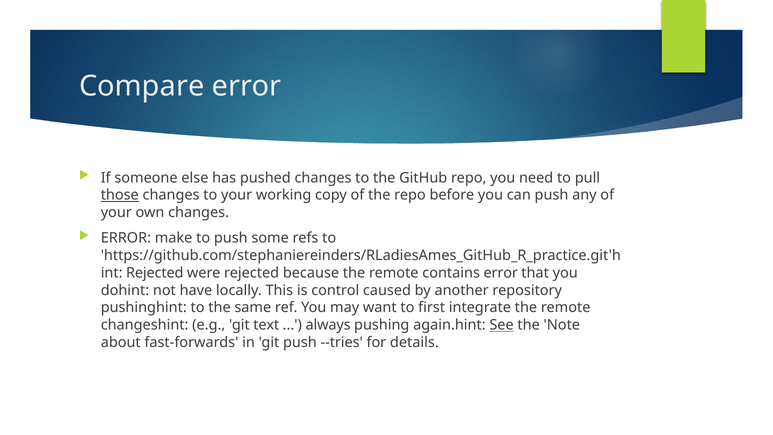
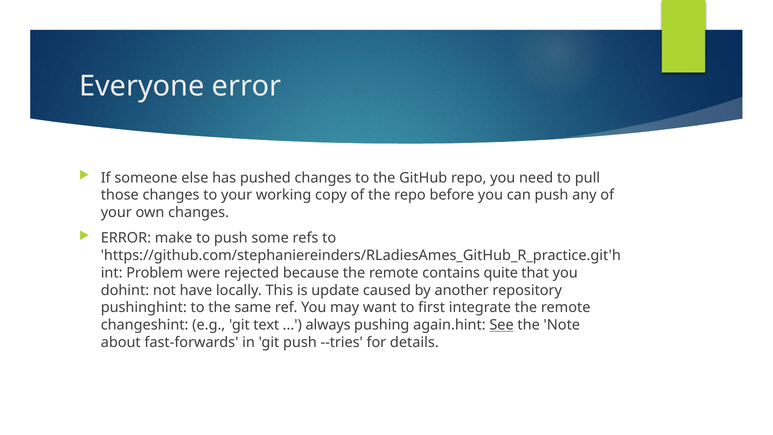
Compare: Compare -> Everyone (142, 86)
those underline: present -> none (120, 195)
Rejected: Rejected -> Problem (155, 273)
contains error: error -> quite (501, 273)
control: control -> update (335, 290)
